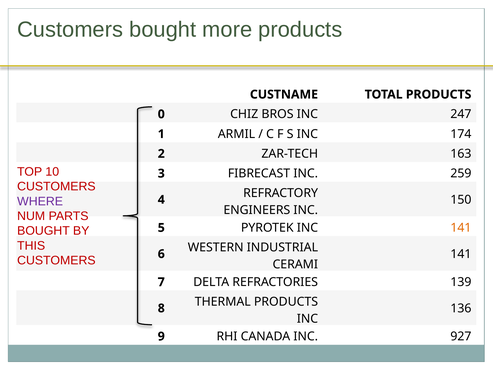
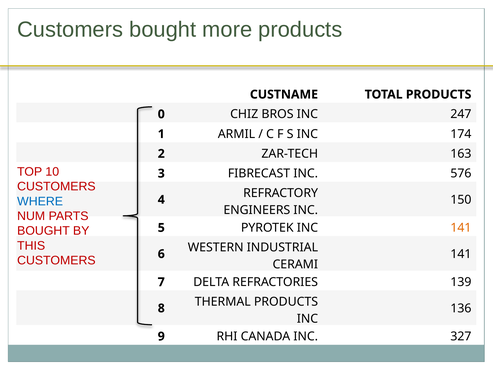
259: 259 -> 576 (461, 173)
WHERE colour: purple -> blue (40, 201)
927: 927 -> 327 (461, 336)
